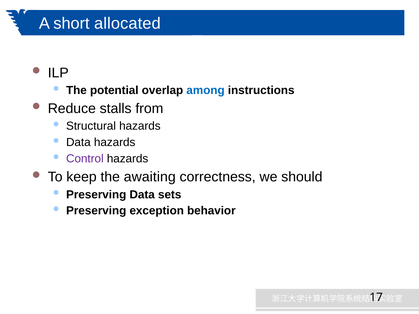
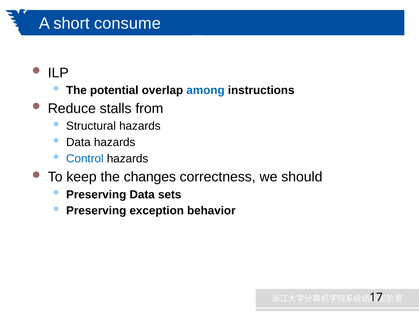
allocated: allocated -> consume (127, 23)
Control colour: purple -> blue (85, 159)
awaiting: awaiting -> changes (150, 177)
